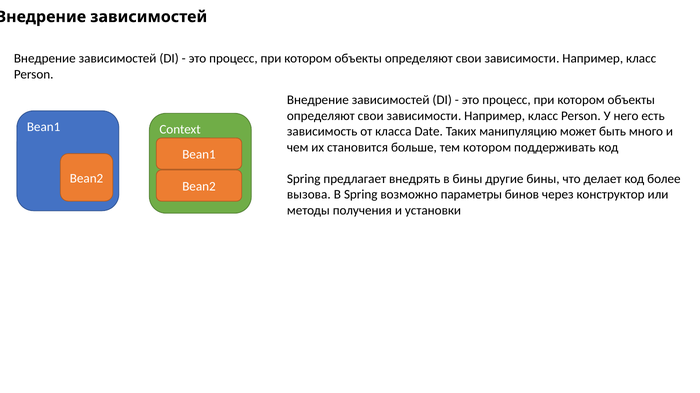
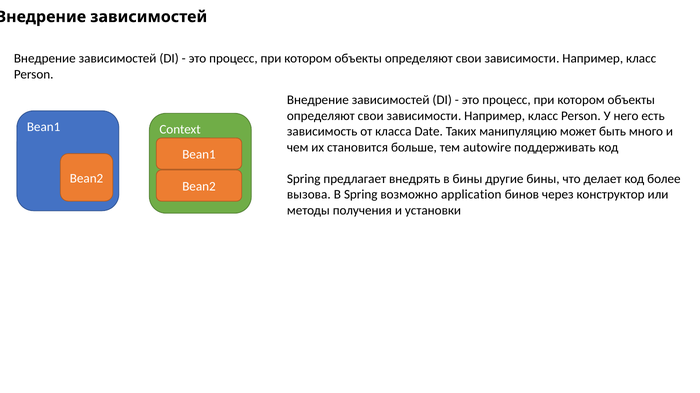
тем котором: котором -> autowire (487, 148)
параметры: параметры -> application (471, 195)
